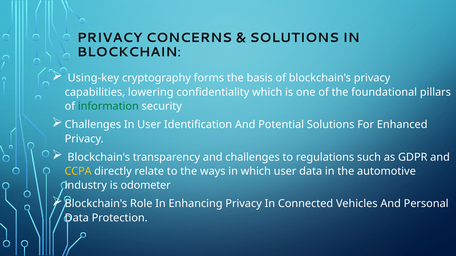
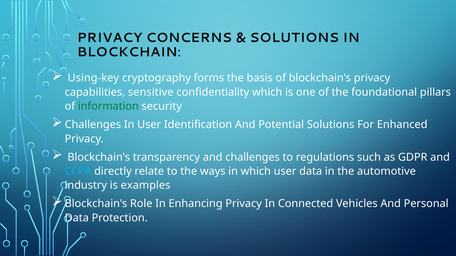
lowering: lowering -> sensitive (151, 92)
CCPA colour: yellow -> light blue (78, 172)
odometer: odometer -> examples (146, 186)
